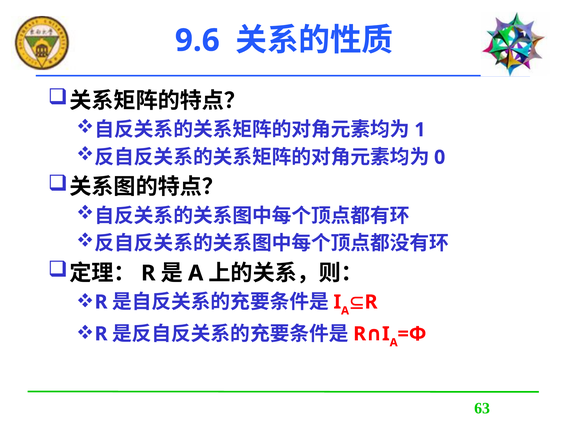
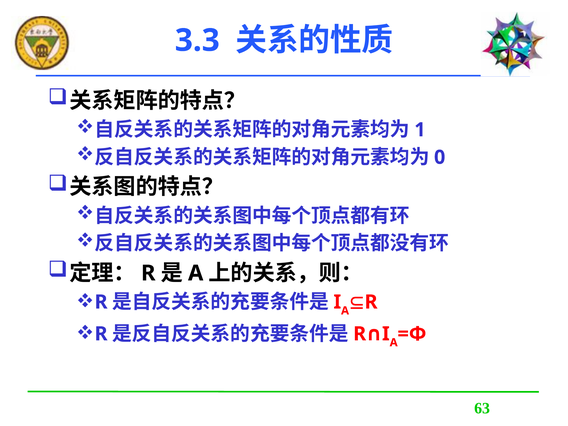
9.6: 9.6 -> 3.3 (197, 40)
